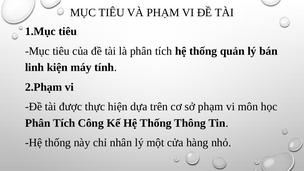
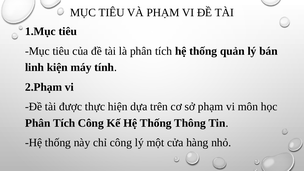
chỉ nhân: nhân -> công (121, 143)
